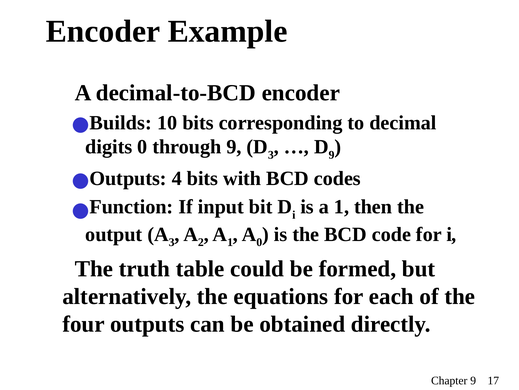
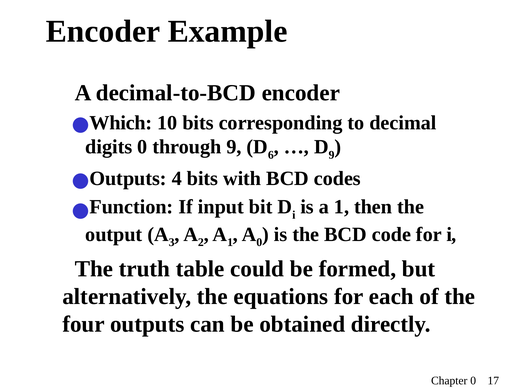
Builds: Builds -> Which (121, 122)
3: 3 -> 6 (271, 155)
Chapter 9: 9 -> 0 (473, 380)
